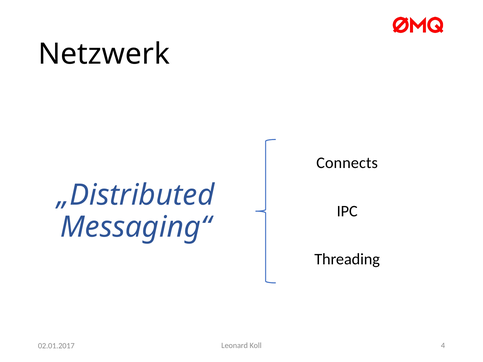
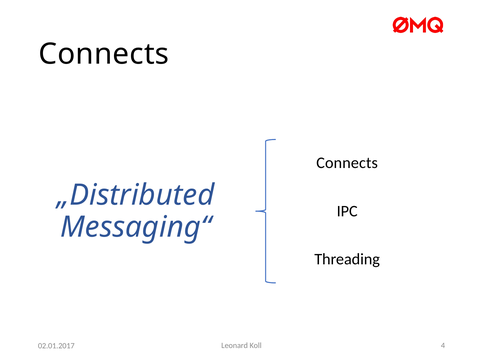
Netzwerk: Netzwerk -> Connects (104, 54)
